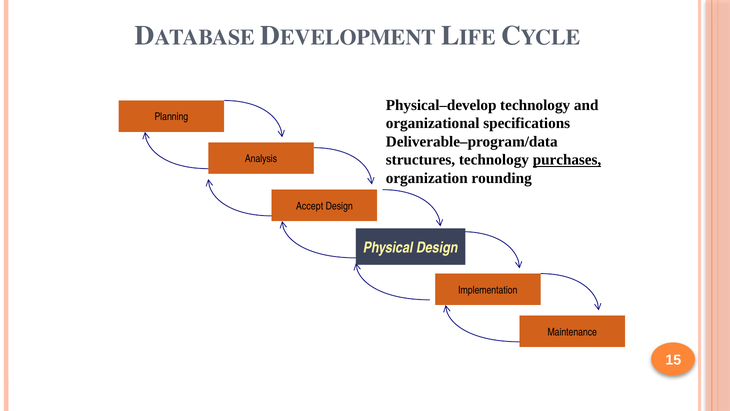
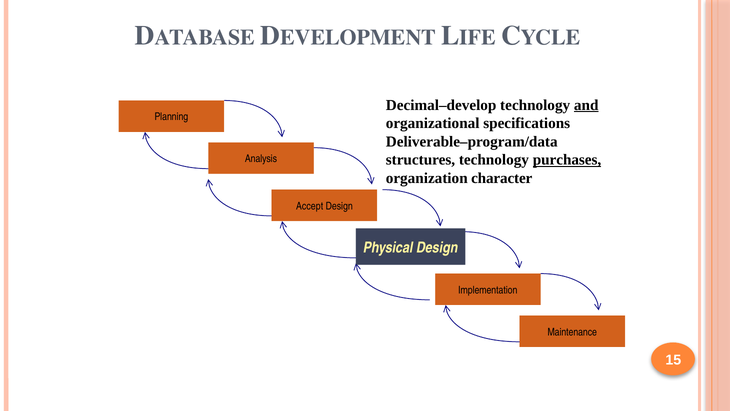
Physical–develop: Physical–develop -> Decimal–develop (441, 105)
and underline: none -> present (586, 105)
rounding: rounding -> character (502, 178)
